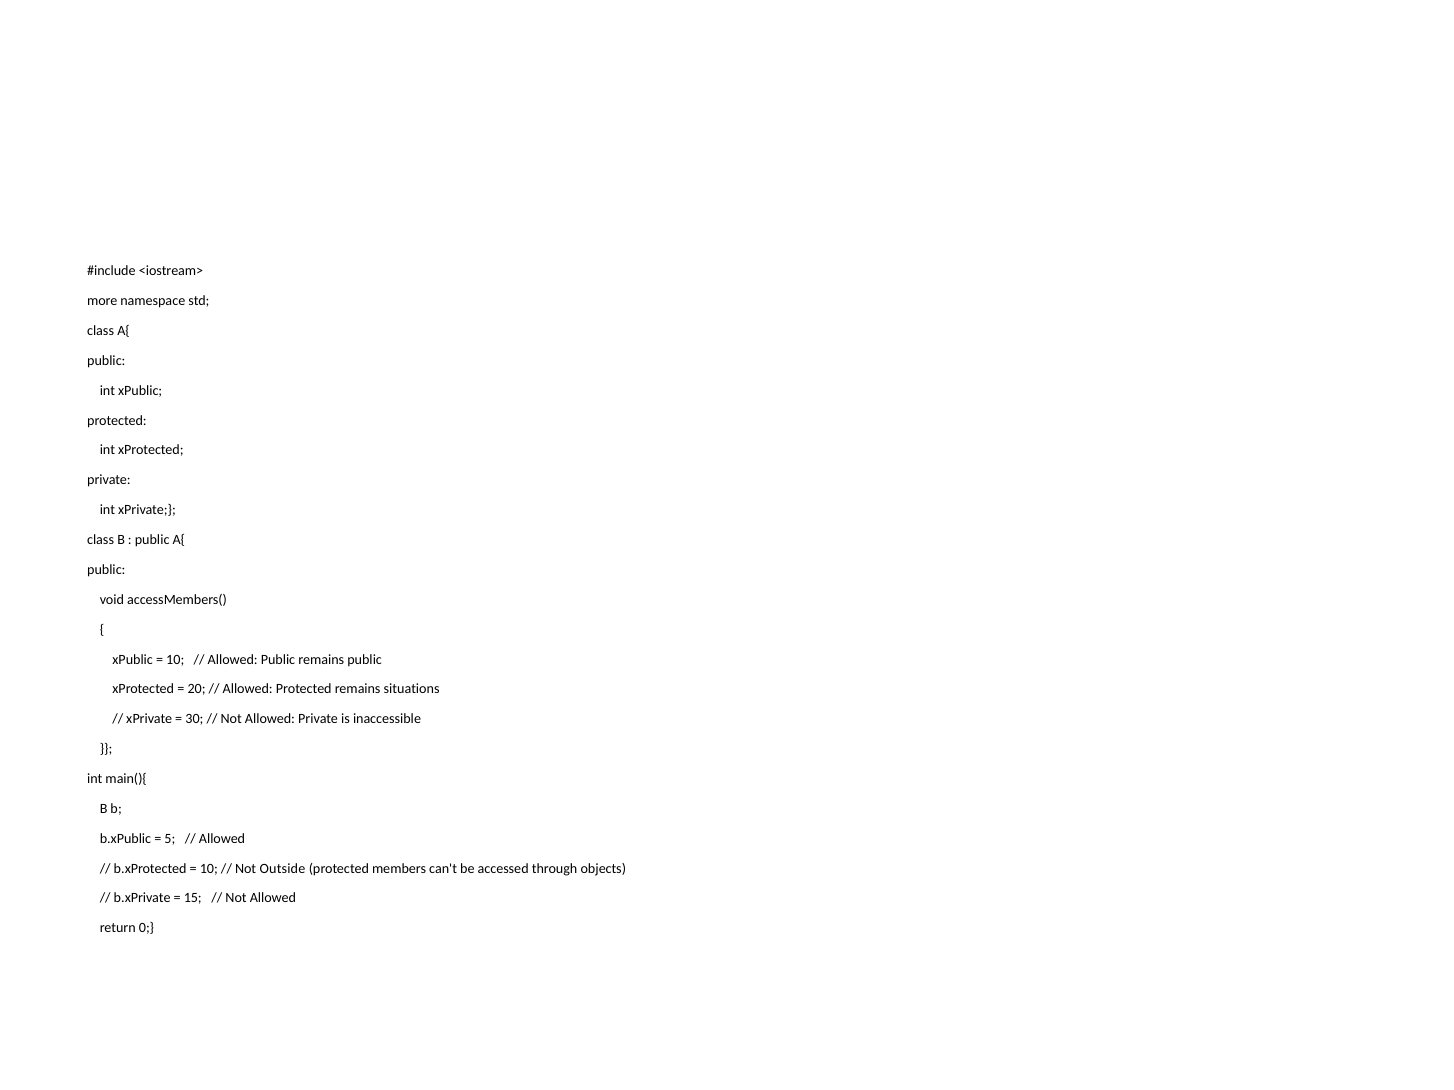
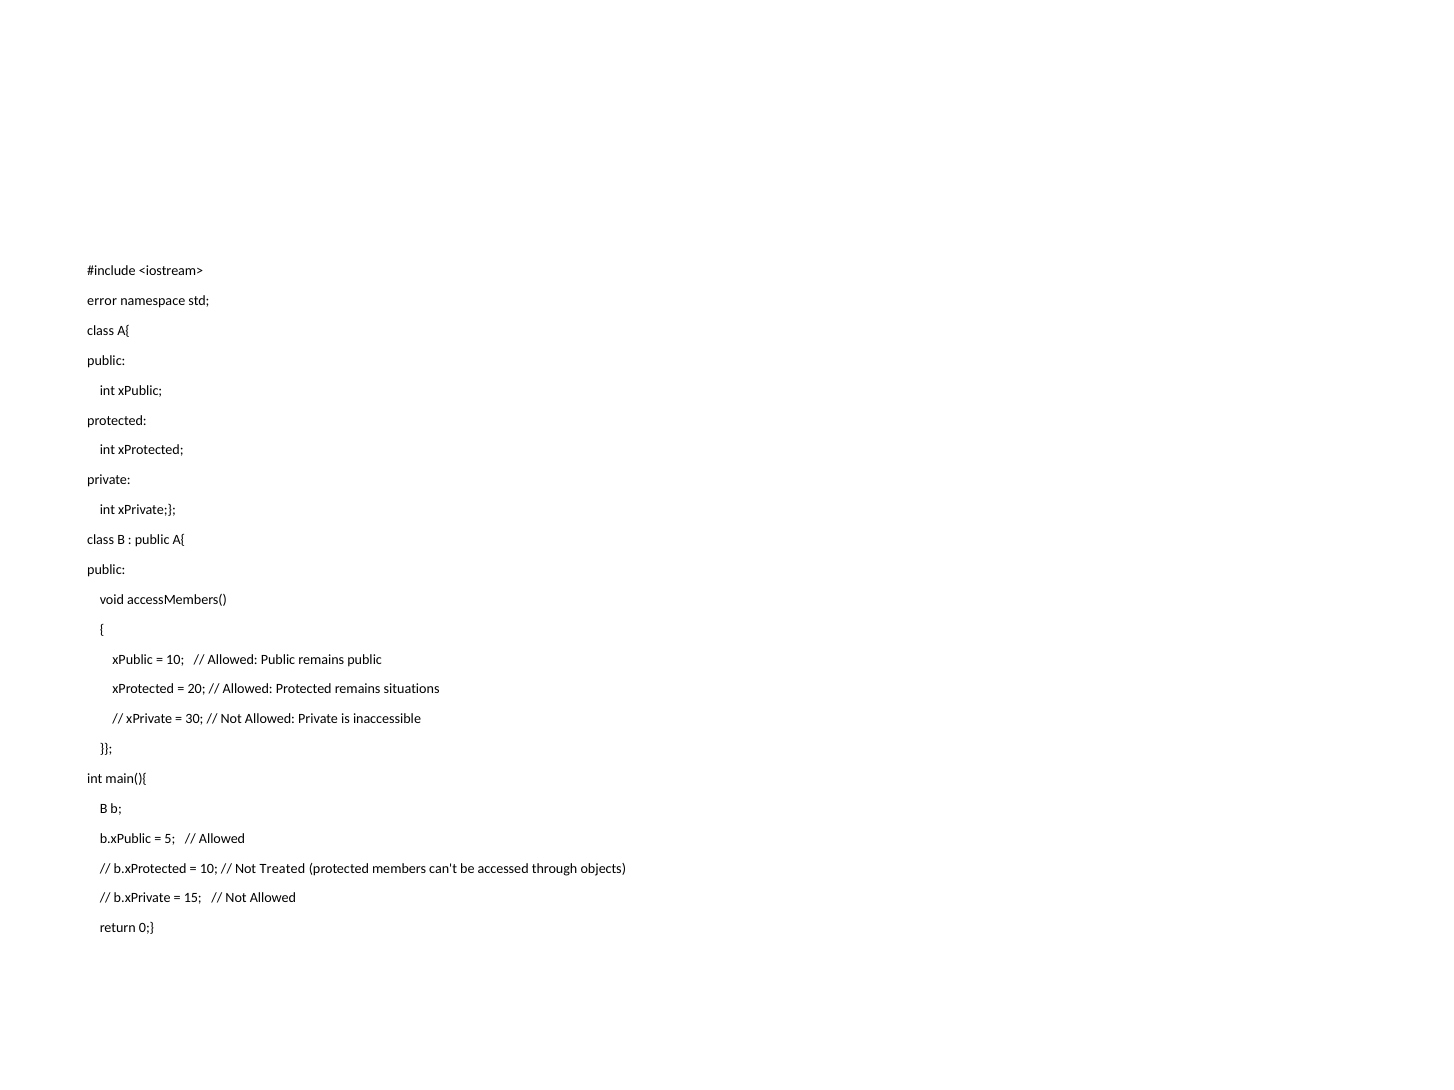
more: more -> error (102, 301)
Outside: Outside -> Treated (283, 869)
